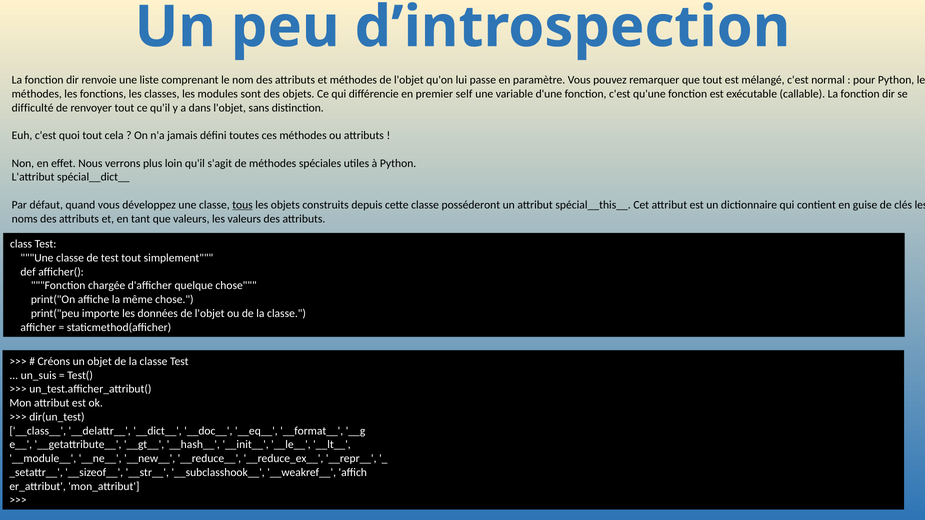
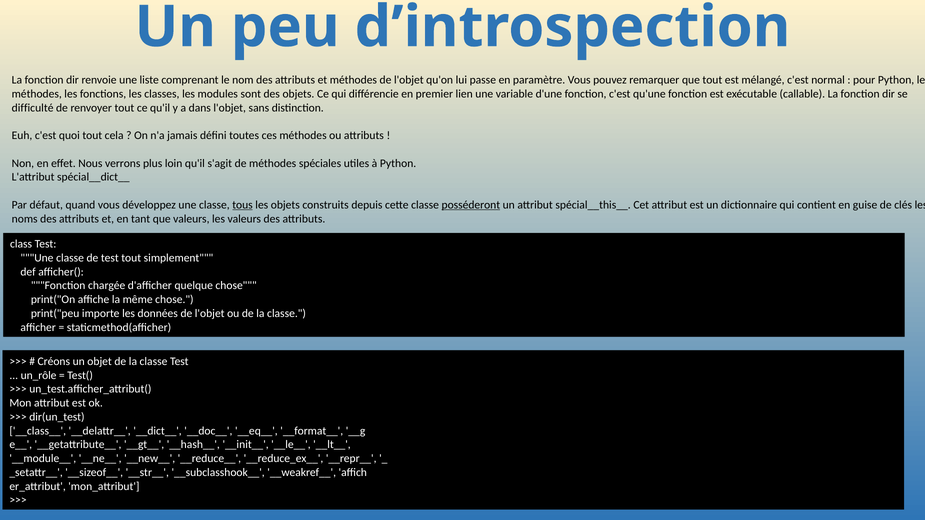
self: self -> lien (464, 94)
posséderont underline: none -> present (471, 205)
un_suis: un_suis -> un_rôle (39, 375)
